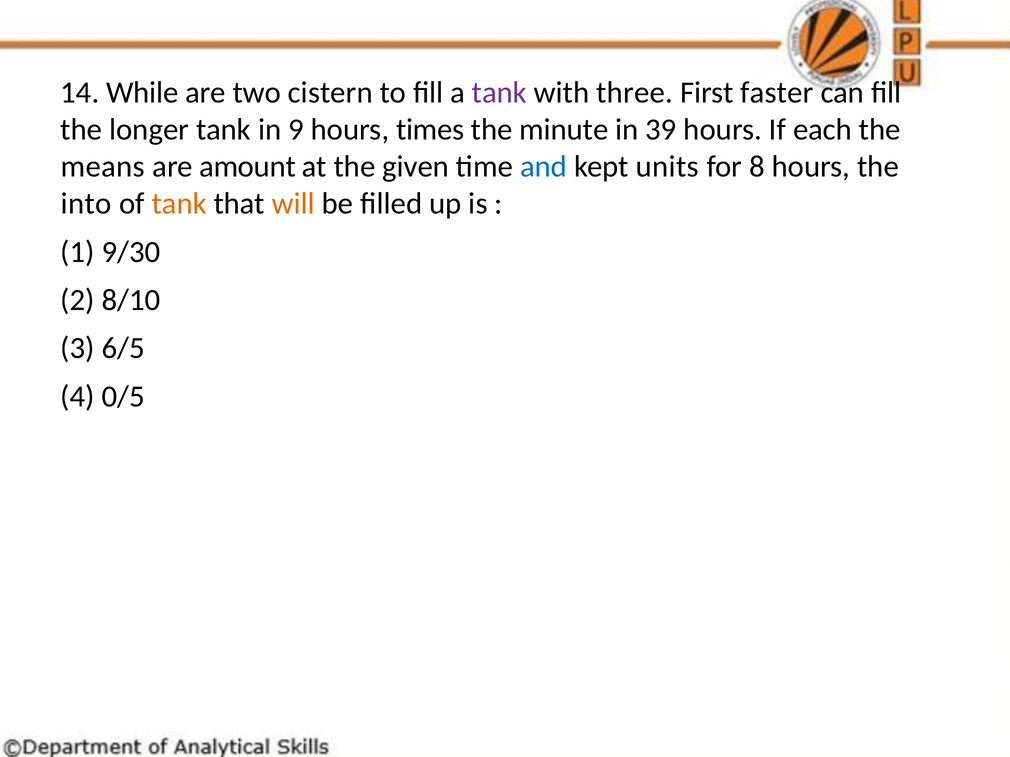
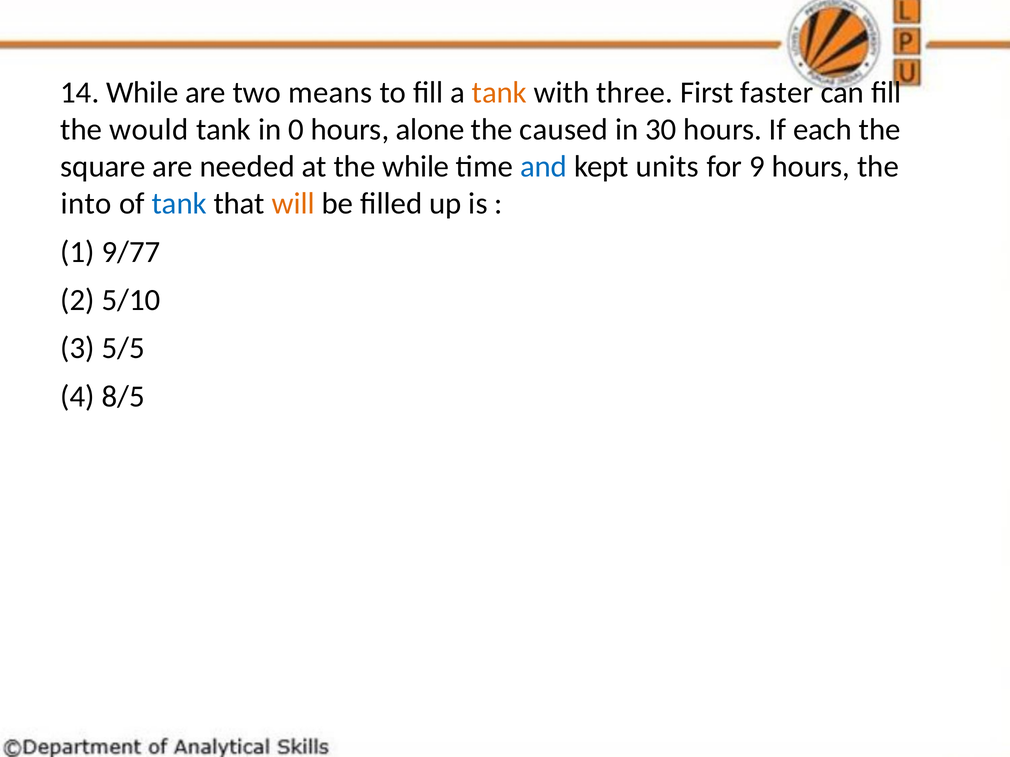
cistern: cistern -> means (330, 93)
tank colour: purple -> orange (499, 93)
longer: longer -> would (149, 130)
9: 9 -> 0 (296, 130)
times: times -> alone (430, 130)
minute: minute -> caused (564, 130)
39: 39 -> 30 (661, 130)
means: means -> square (103, 167)
amount: amount -> needed (247, 167)
the given: given -> while (416, 167)
8: 8 -> 9 (757, 167)
tank colour: orange -> blue (179, 204)
9/30: 9/30 -> 9/77 (131, 252)
8/10: 8/10 -> 5/10 (131, 300)
6/5: 6/5 -> 5/5 (123, 348)
0/5: 0/5 -> 8/5 (123, 397)
